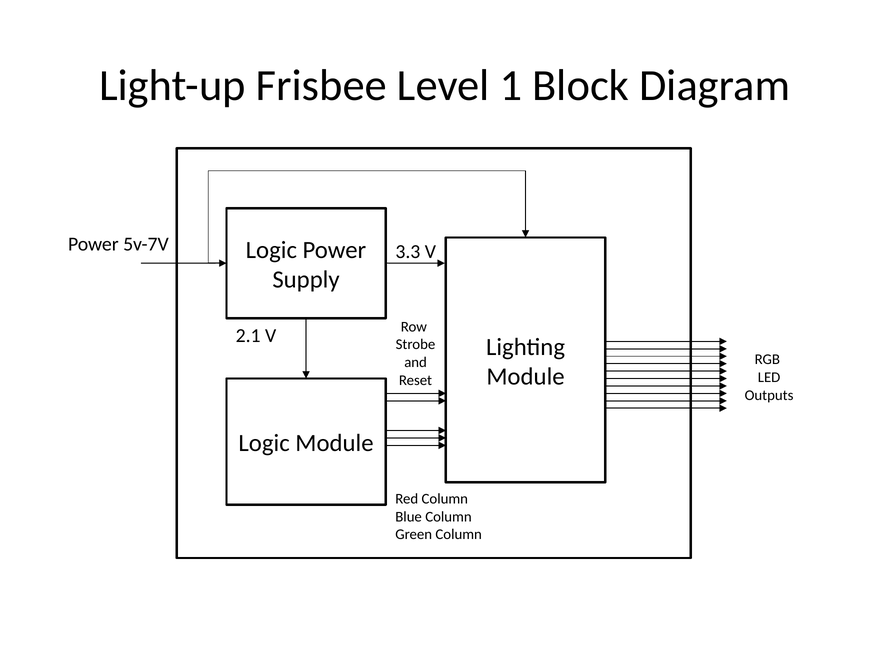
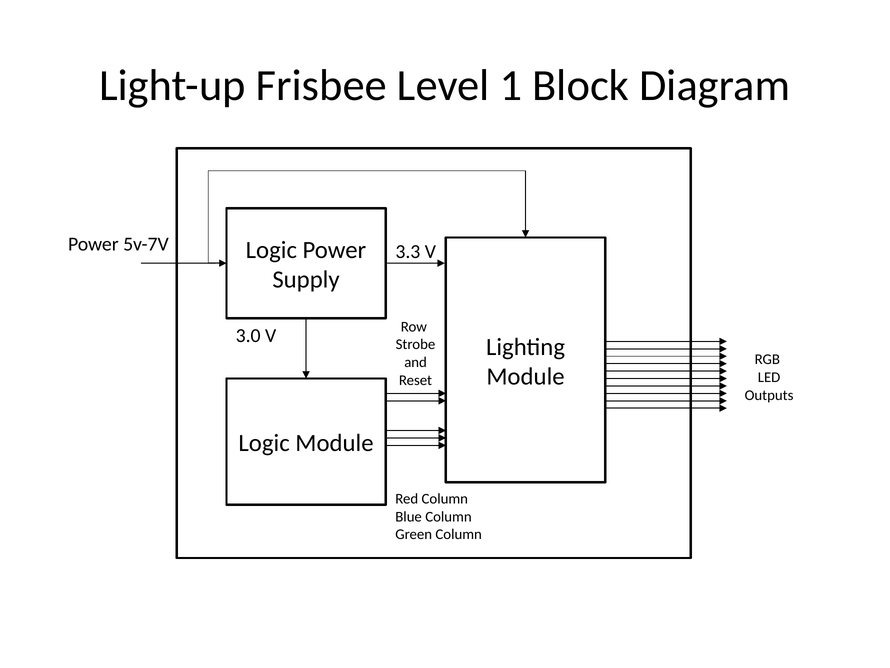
2.1: 2.1 -> 3.0 (248, 335)
